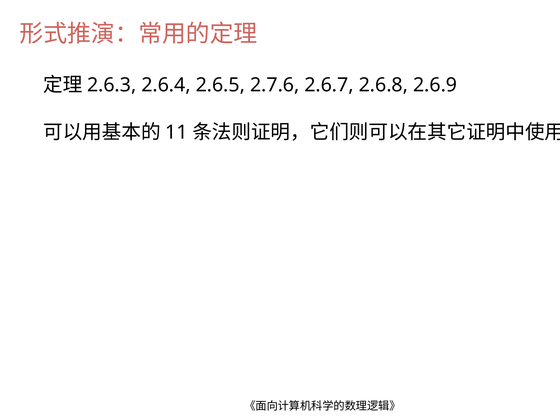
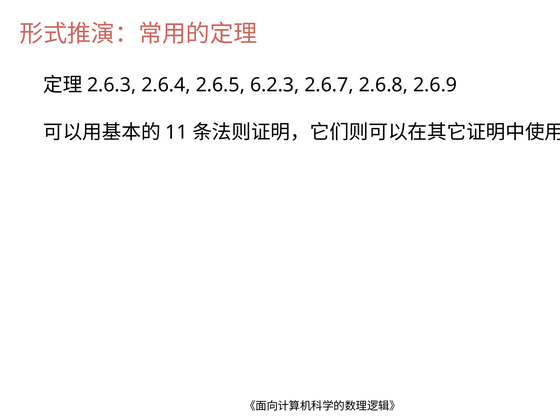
2.7.6: 2.7.6 -> 6.2.3 (275, 85)
